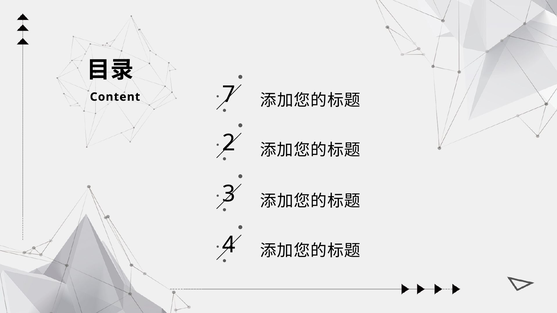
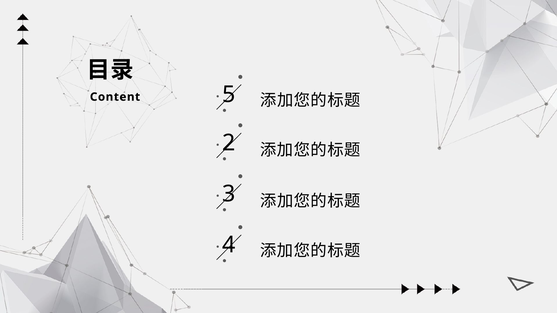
7: 7 -> 5 (229, 95)
